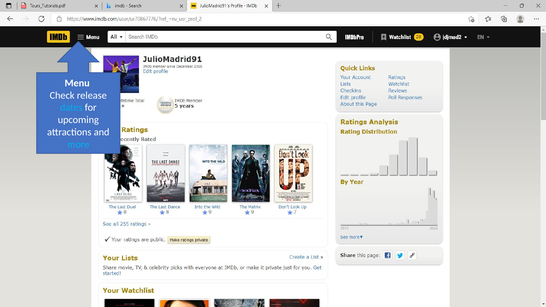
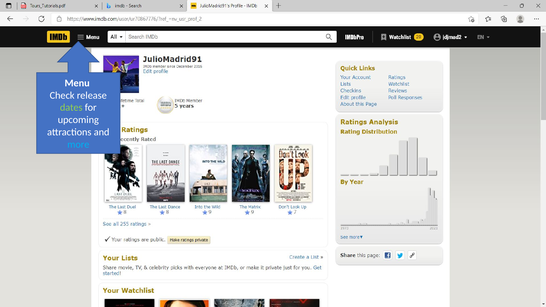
dates colour: light blue -> light green (71, 108)
